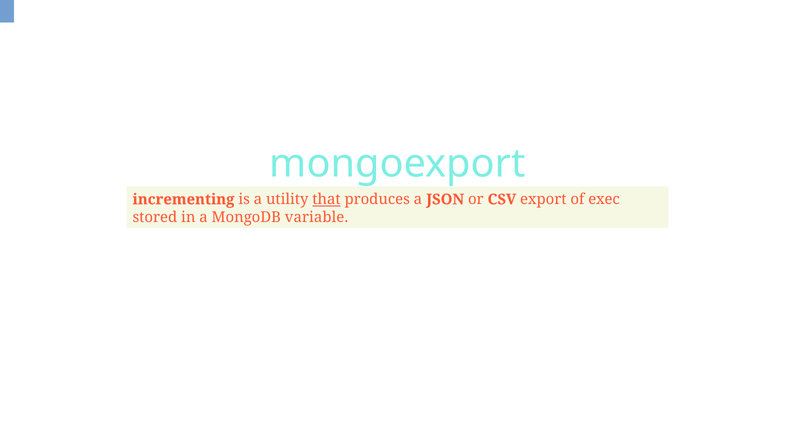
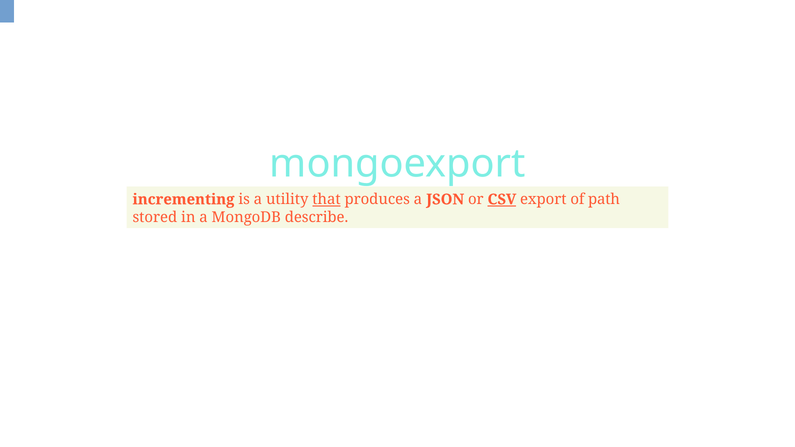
CSV underline: none -> present (502, 200)
exec: exec -> path (604, 200)
variable: variable -> describe (317, 217)
